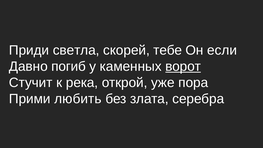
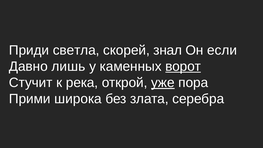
тебе: тебе -> знал (168, 50)
погиб: погиб -> лишь (68, 66)
уже underline: none -> present (163, 83)
любить: любить -> широка (78, 99)
